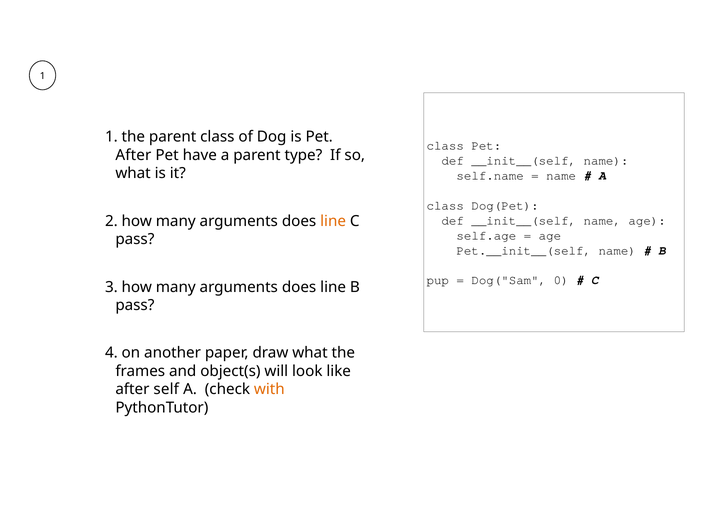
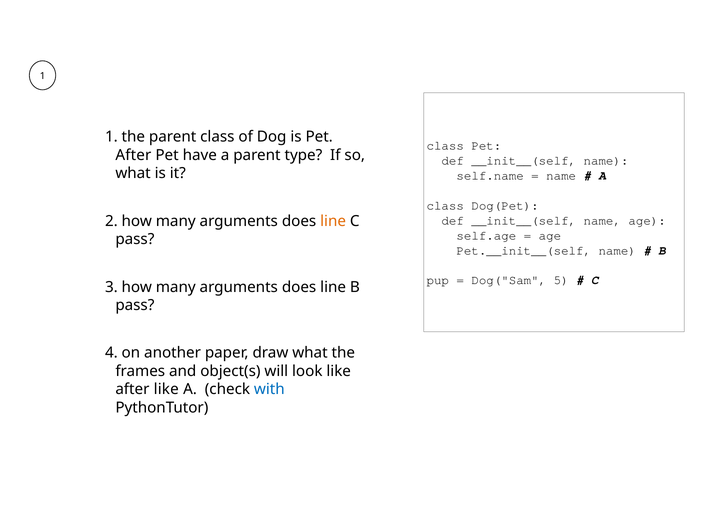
0: 0 -> 5 (561, 280)
after self: self -> like (166, 389)
with colour: orange -> blue (269, 389)
